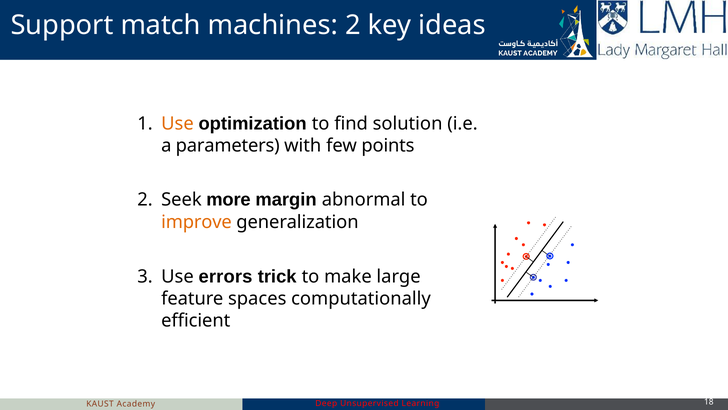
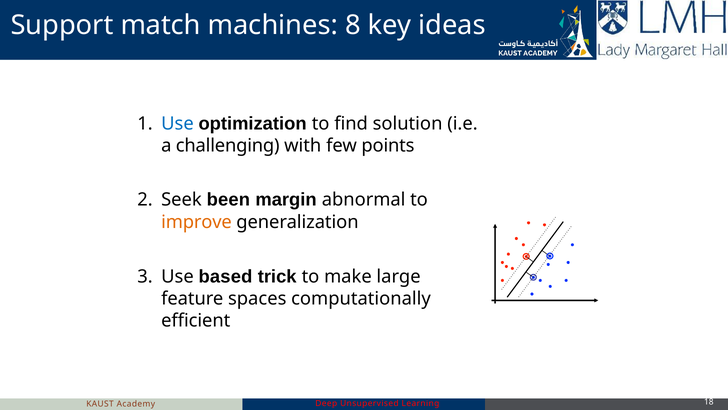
machines 2: 2 -> 8 (353, 25)
Use colour: orange -> blue (177, 123)
parameters: parameters -> challenging (228, 145)
more: more -> been (228, 200)
errors: errors -> based (225, 276)
